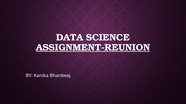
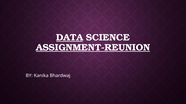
DATA underline: none -> present (70, 38)
